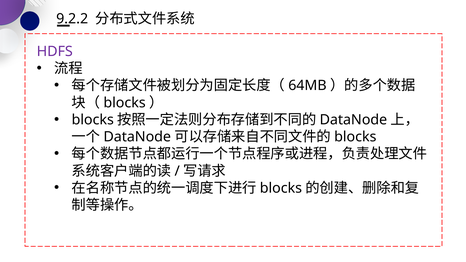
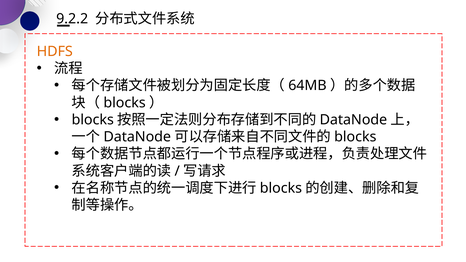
HDFS colour: purple -> orange (55, 51)
